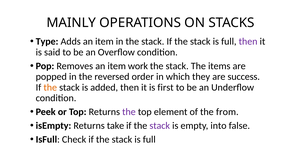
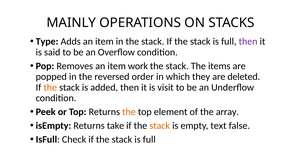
success: success -> deleted (244, 77)
first: first -> visit (166, 88)
the colour: purple -> orange (129, 112)
from: from -> array (227, 112)
stack colour: purple -> orange (160, 126)
into: into -> text (218, 126)
